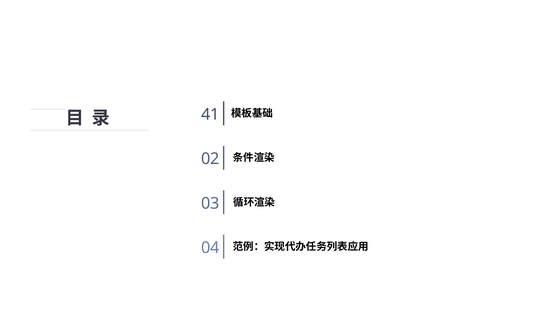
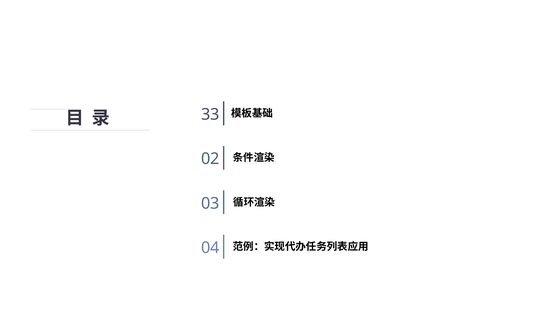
41: 41 -> 33 (210, 115)
